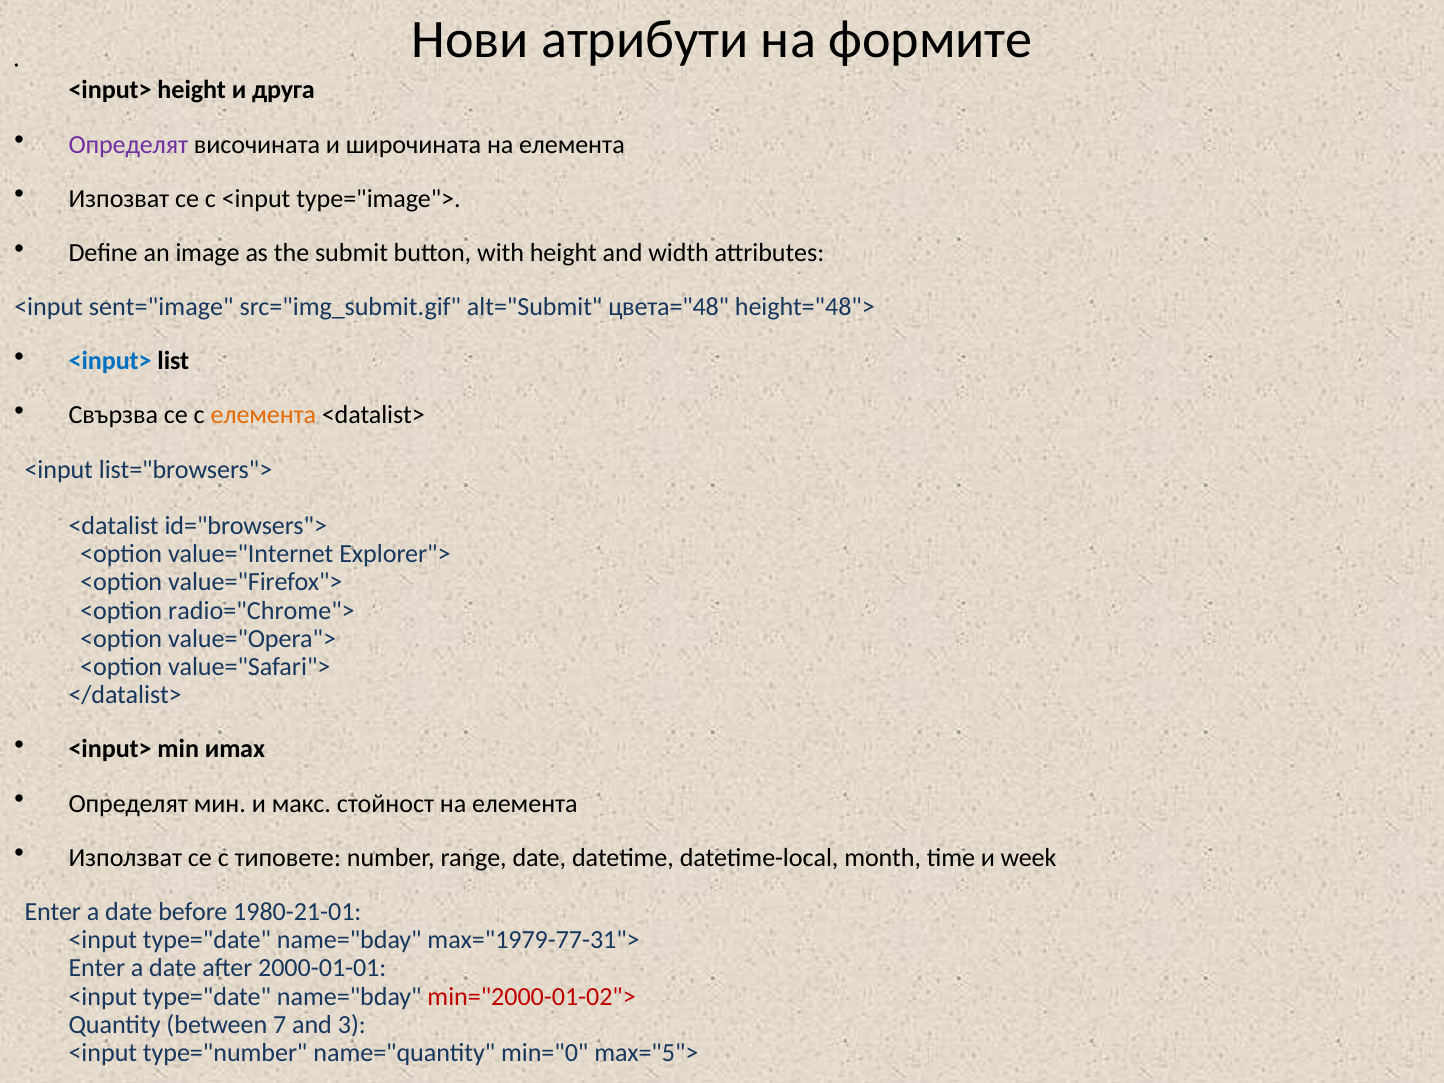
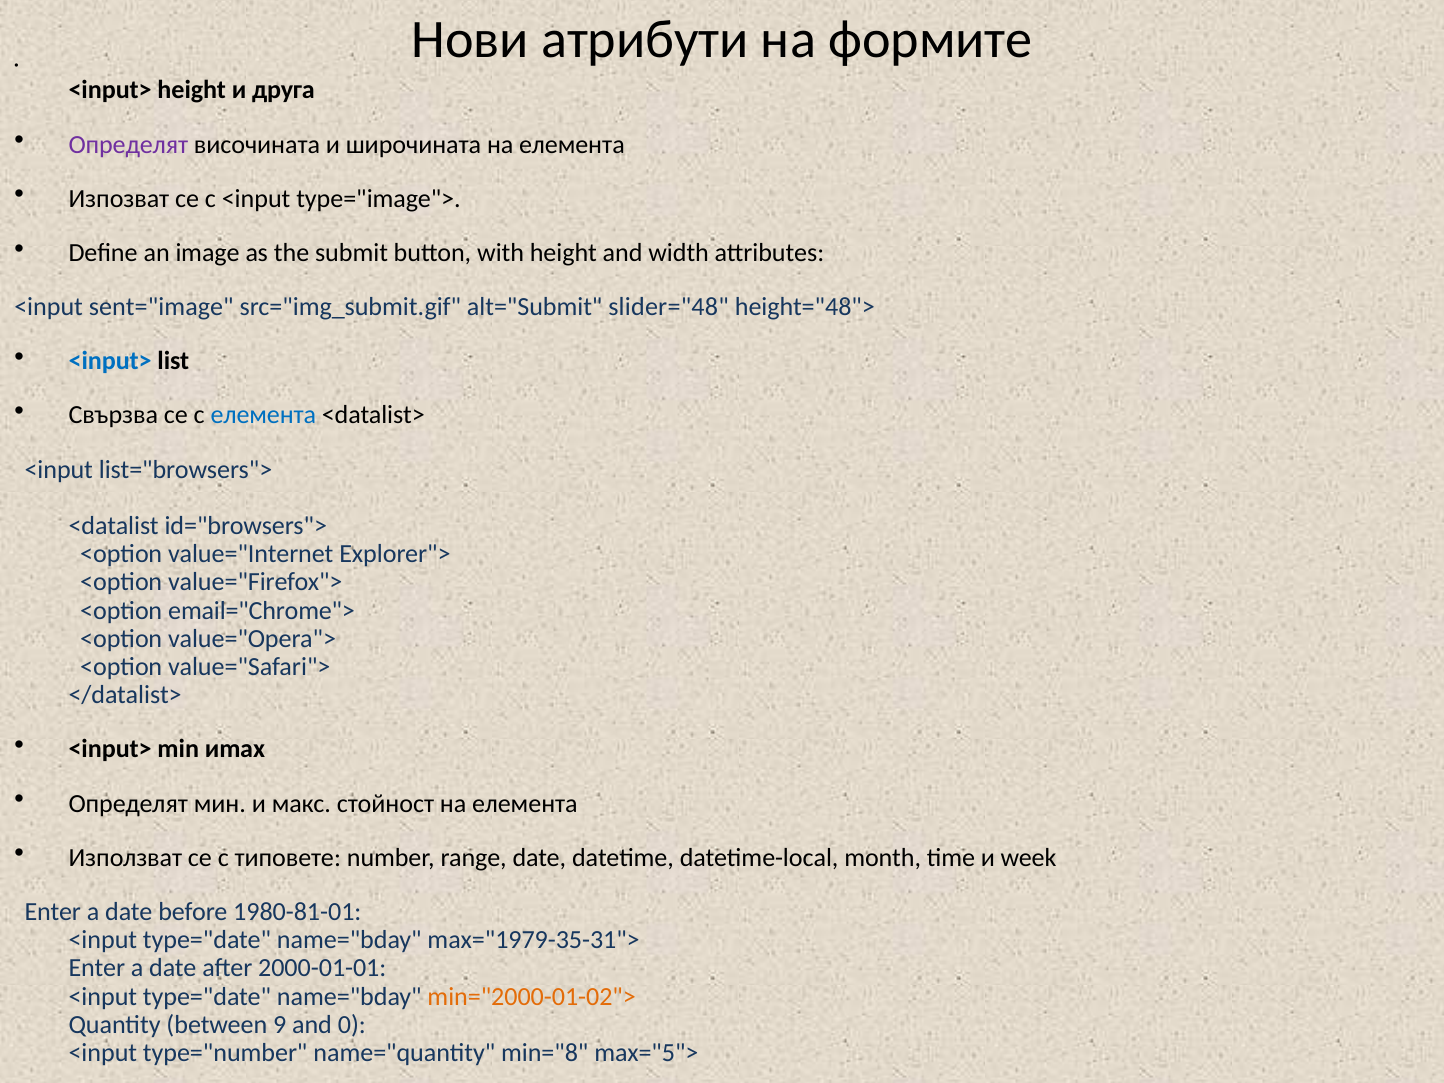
цвета="48: цвета="48 -> slider="48 (668, 307)
елемента colour: orange -> blue (263, 415)
radio="Chrome">: radio="Chrome"> -> email="Chrome"> (262, 610)
1980-21-01: 1980-21-01 -> 1980-81-01 (297, 912)
max="1979-77-31">: max="1979-77-31"> -> max="1979-35-31"> (534, 940)
min="2000-01-02"> colour: red -> orange (532, 996)
7: 7 -> 9 (280, 1025)
3: 3 -> 0 (352, 1025)
min="0: min="0 -> min="8 (545, 1053)
